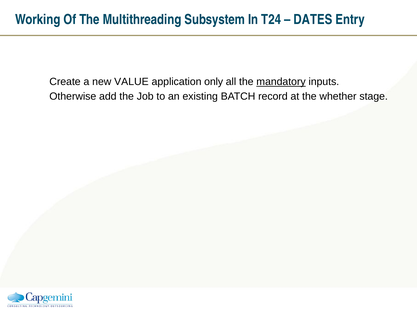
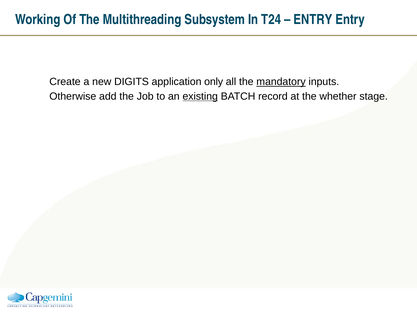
DATES: DATES -> ENTRY (313, 20)
VALUE: VALUE -> DIGITS (131, 82)
existing underline: none -> present (200, 96)
